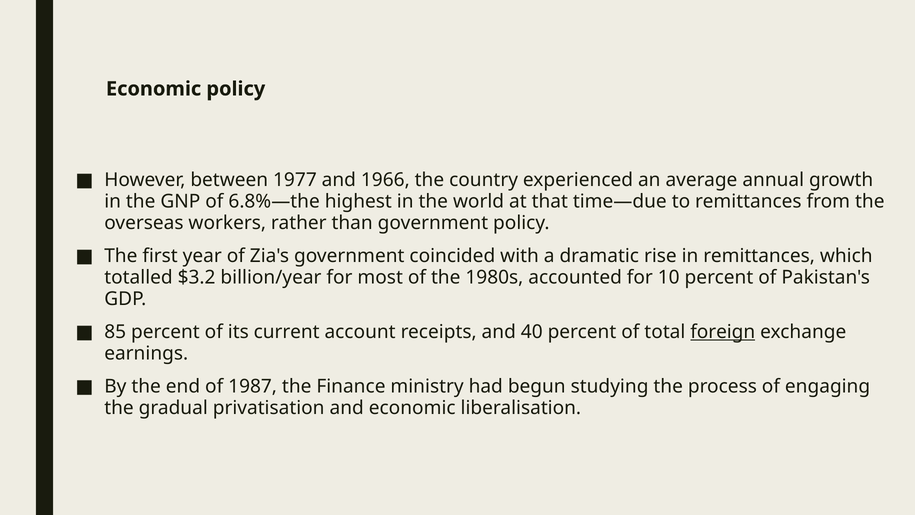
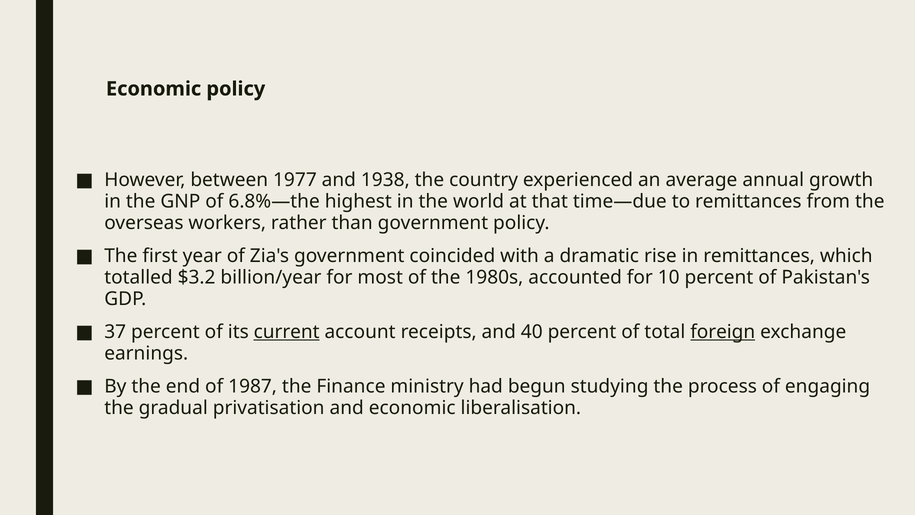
1966: 1966 -> 1938 (385, 180)
85: 85 -> 37 (115, 332)
current underline: none -> present (287, 332)
